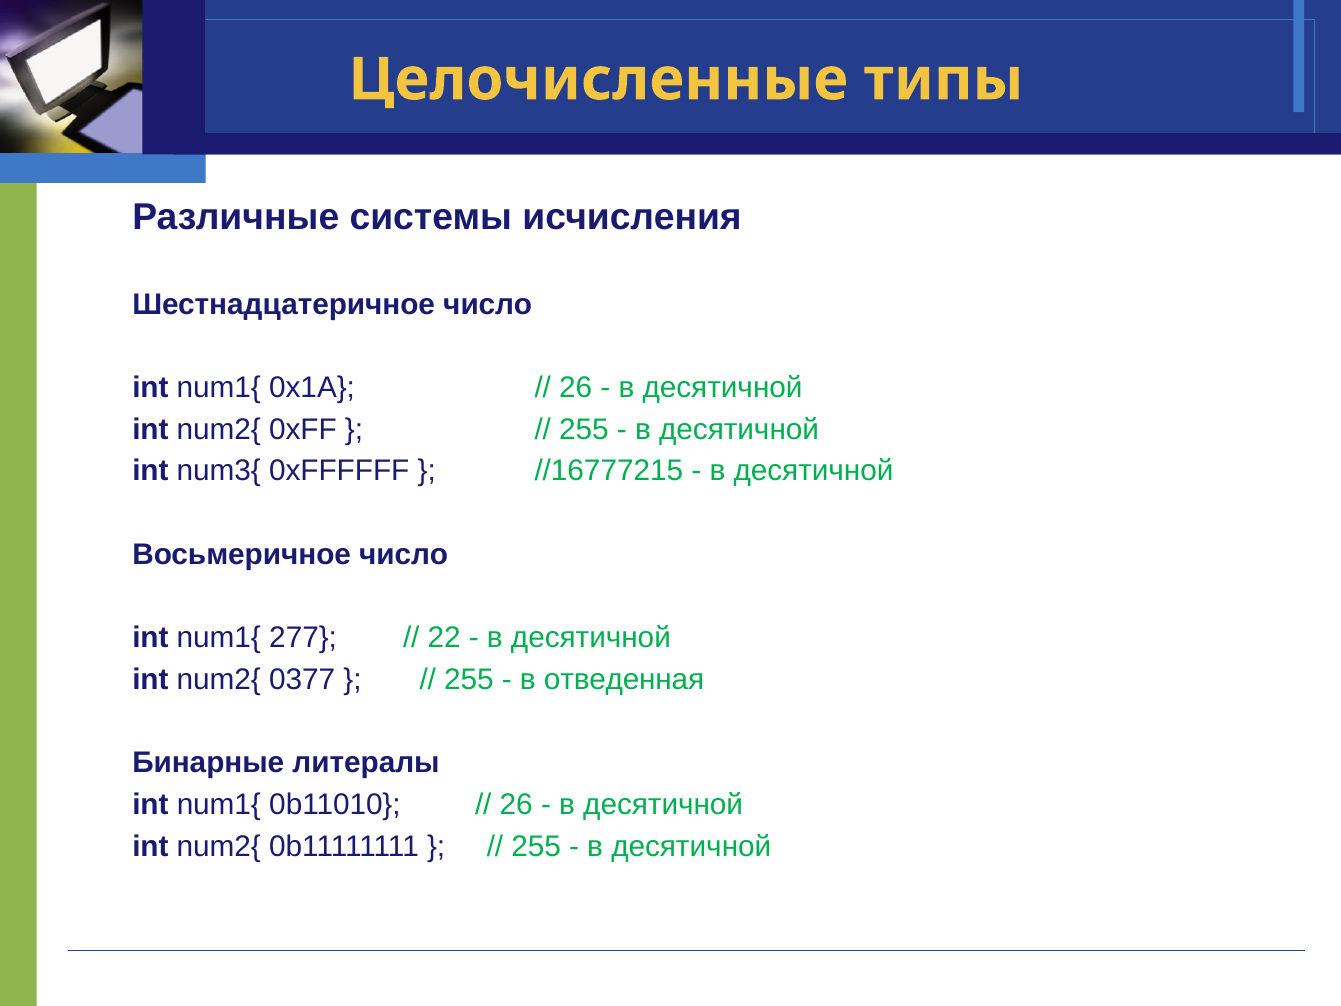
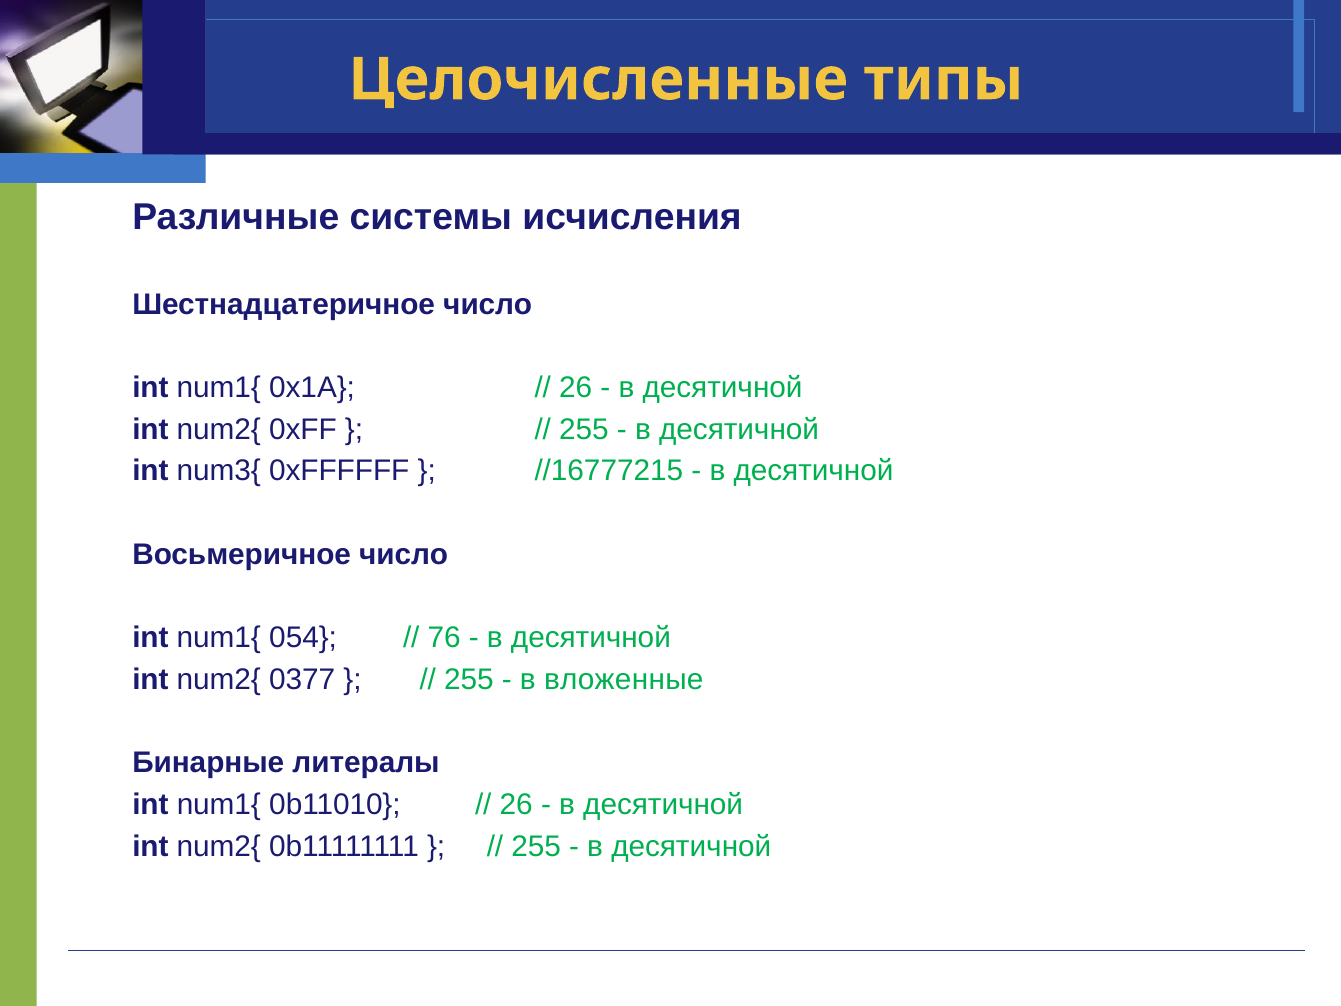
277: 277 -> 054 (303, 638)
22: 22 -> 76 (444, 638)
отведенная: отведенная -> вложенные (624, 680)
